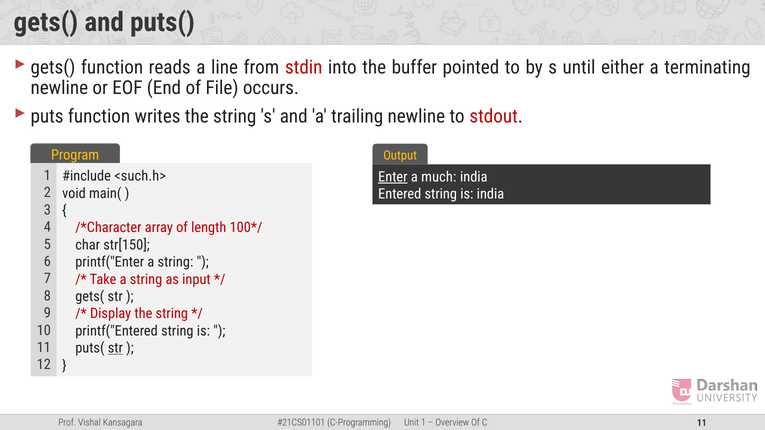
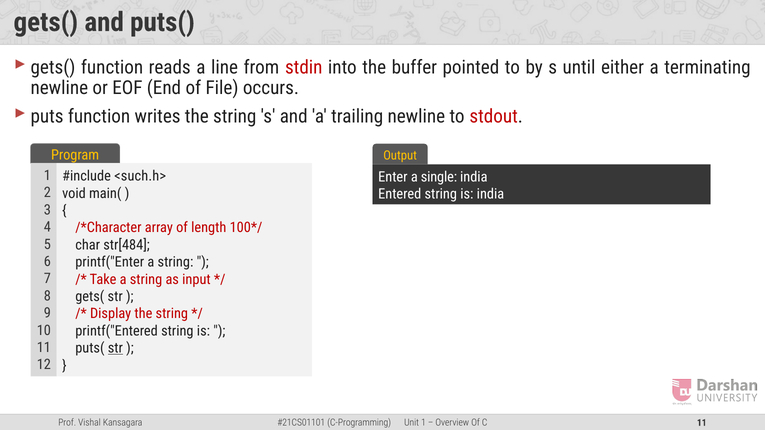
Enter underline: present -> none (393, 177)
much: much -> single (439, 177)
str[150: str[150 -> str[484 (127, 245)
